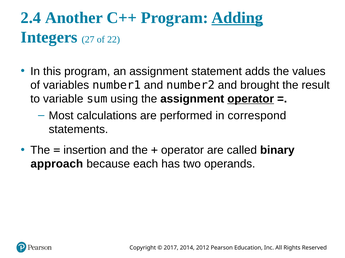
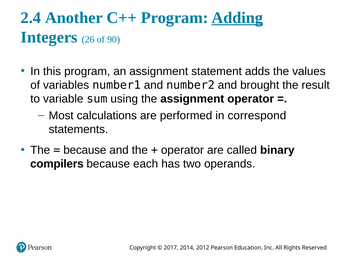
27: 27 -> 26 (88, 40)
22: 22 -> 90 (114, 40)
operator underline: present -> none (251, 99)
insertion: insertion -> because (85, 151)
approach: approach -> compilers (57, 164)
